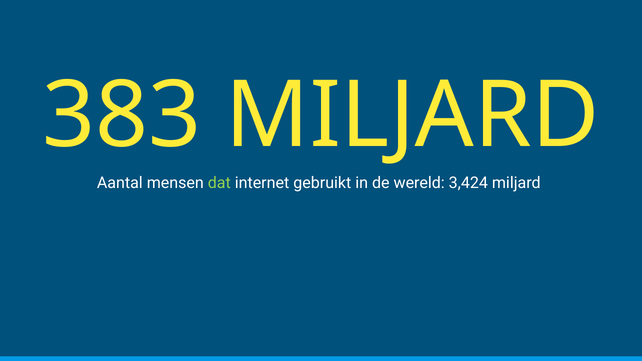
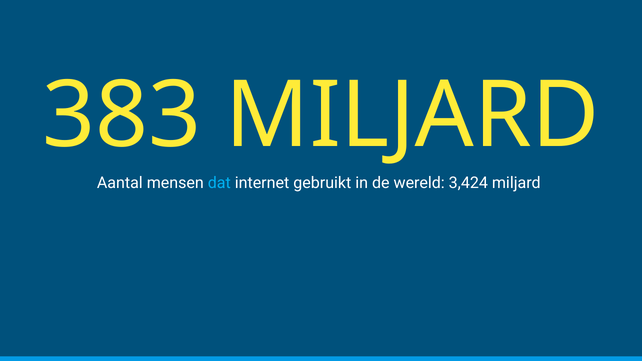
dat colour: light green -> light blue (219, 183)
